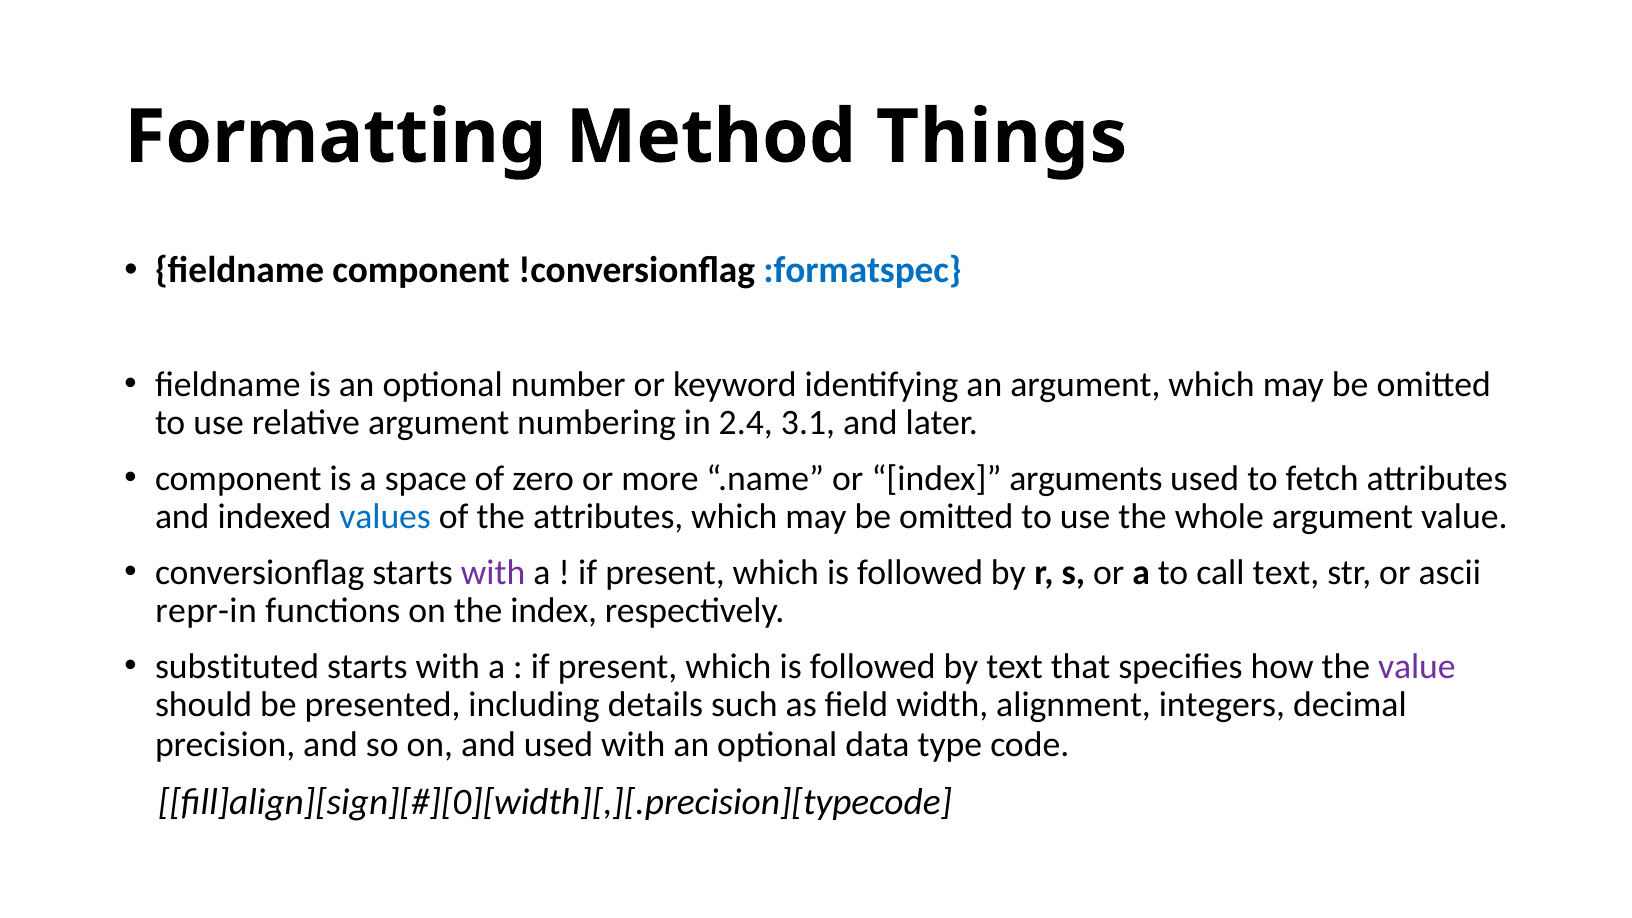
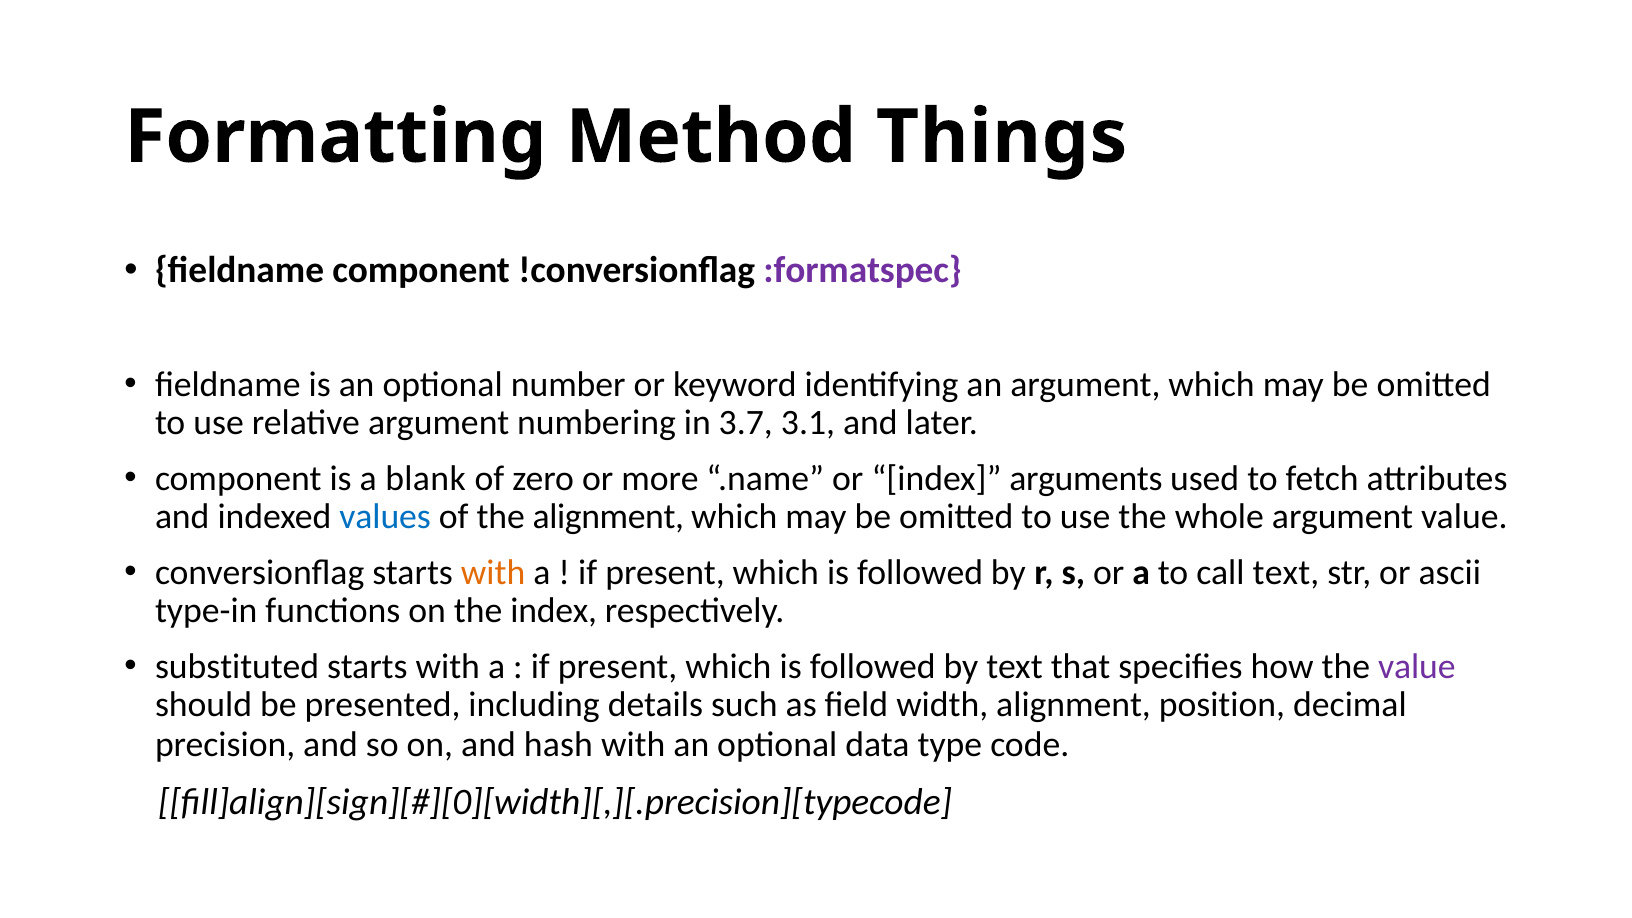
:formatspec colour: blue -> purple (863, 270)
2.4: 2.4 -> 3.7 (746, 423)
space: space -> blank (426, 478)
the attributes: attributes -> alignment (608, 517)
with colour: purple -> orange (493, 573)
repr-in: repr-in -> type-in (206, 611)
integers: integers -> position (1222, 705)
and used: used -> hash (558, 745)
